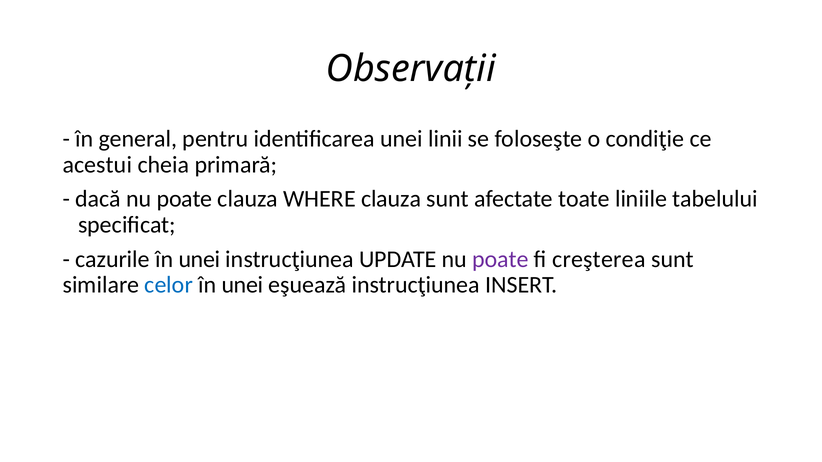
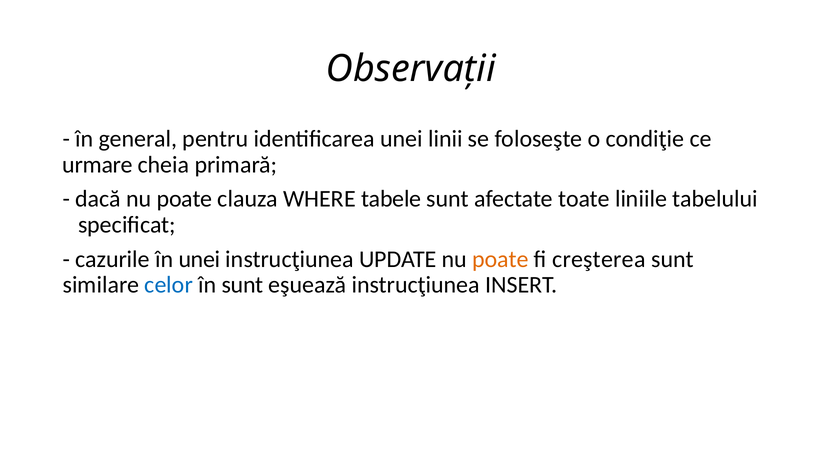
acestui: acestui -> urmare (98, 165)
WHERE clauza: clauza -> tabele (391, 199)
poate colour: purple -> orange (501, 259)
unei: unei -> sunt (242, 285)
